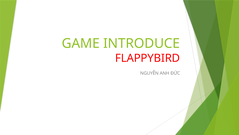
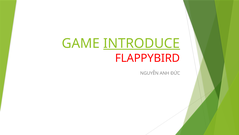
INTRODUCE underline: none -> present (142, 43)
